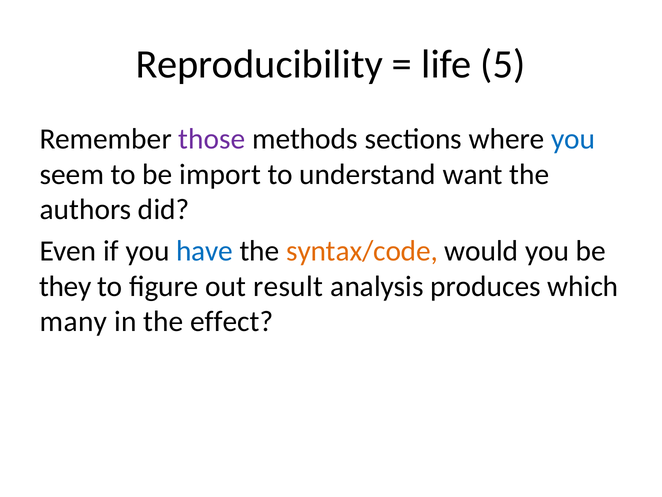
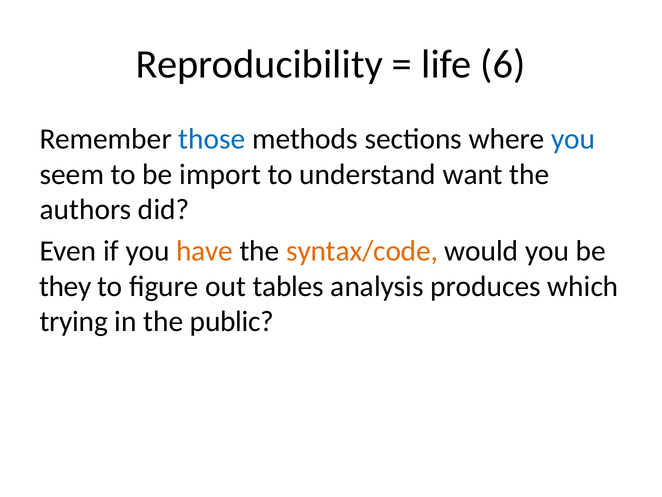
5: 5 -> 6 (503, 64)
those colour: purple -> blue (212, 139)
have colour: blue -> orange (205, 251)
result: result -> tables (288, 286)
many: many -> trying (74, 321)
effect: effect -> public (232, 321)
